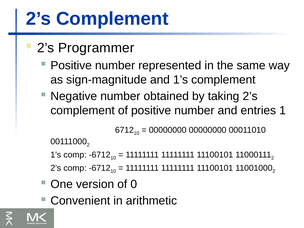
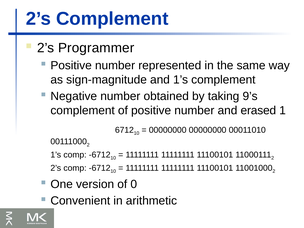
taking 2’s: 2’s -> 9’s (250, 96)
entries: entries -> erased (258, 110)
